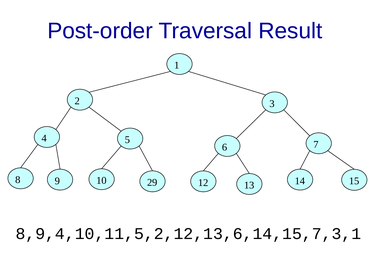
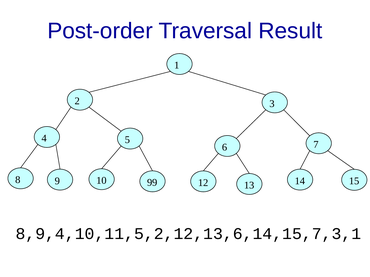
29: 29 -> 99 (152, 183)
